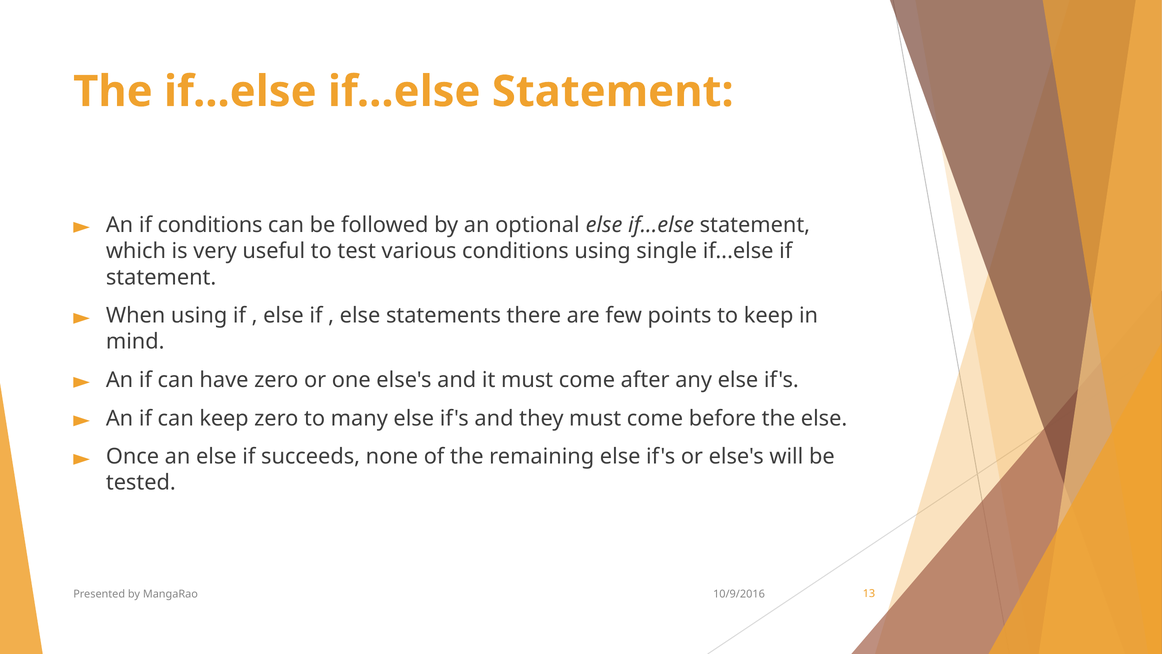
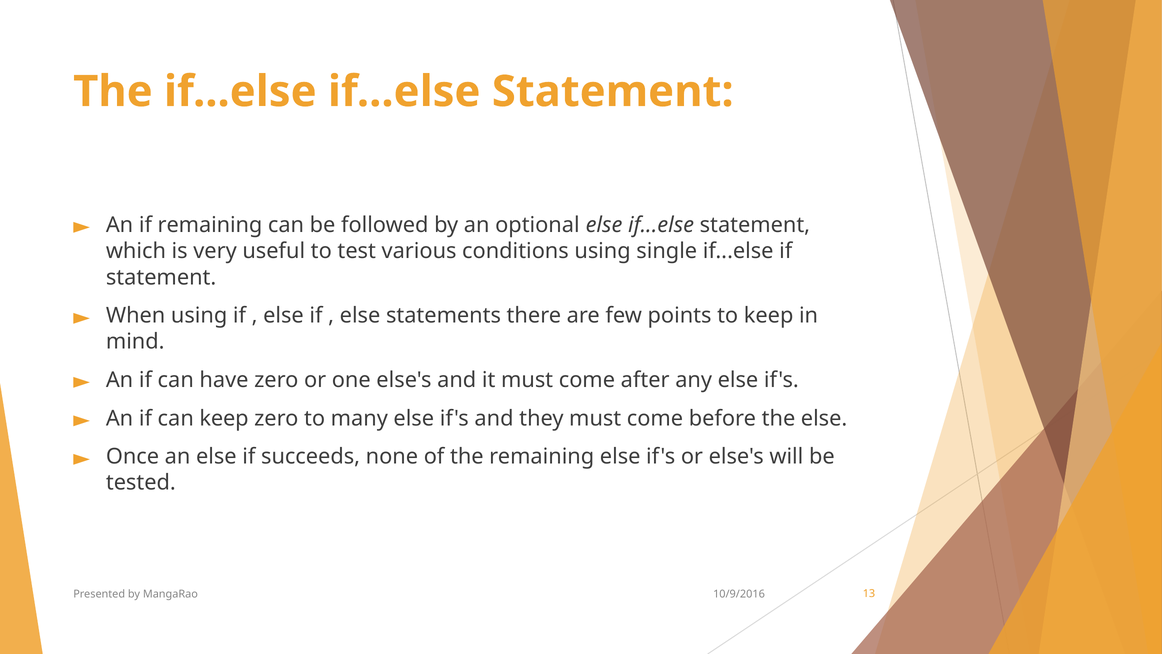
if conditions: conditions -> remaining (210, 225)
